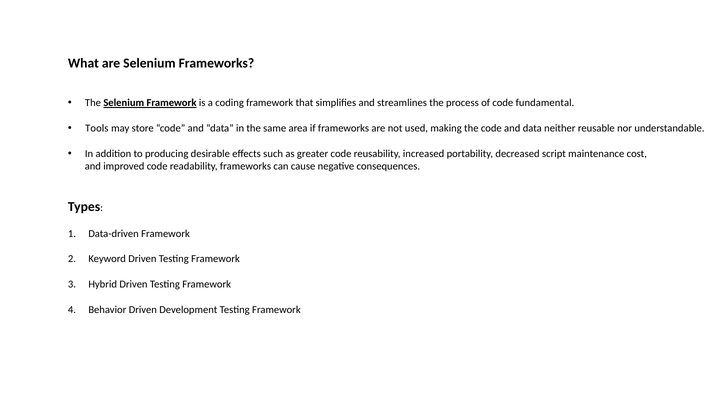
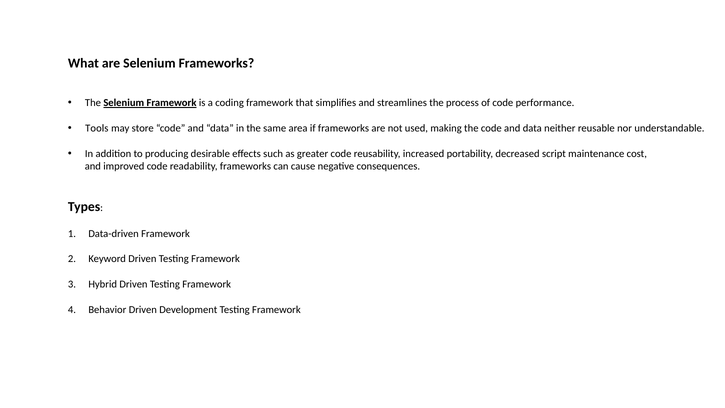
fundamental: fundamental -> performance (545, 103)
